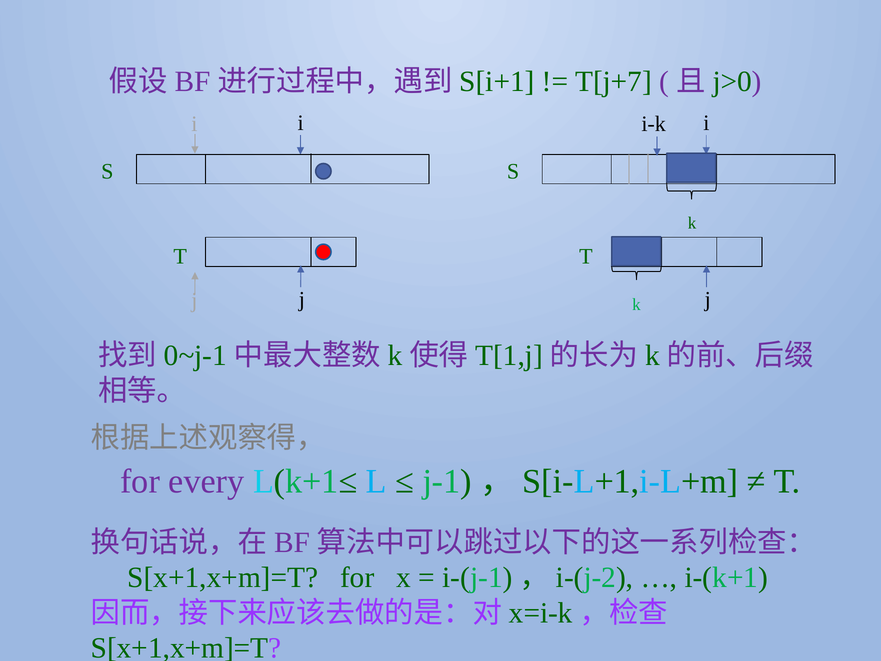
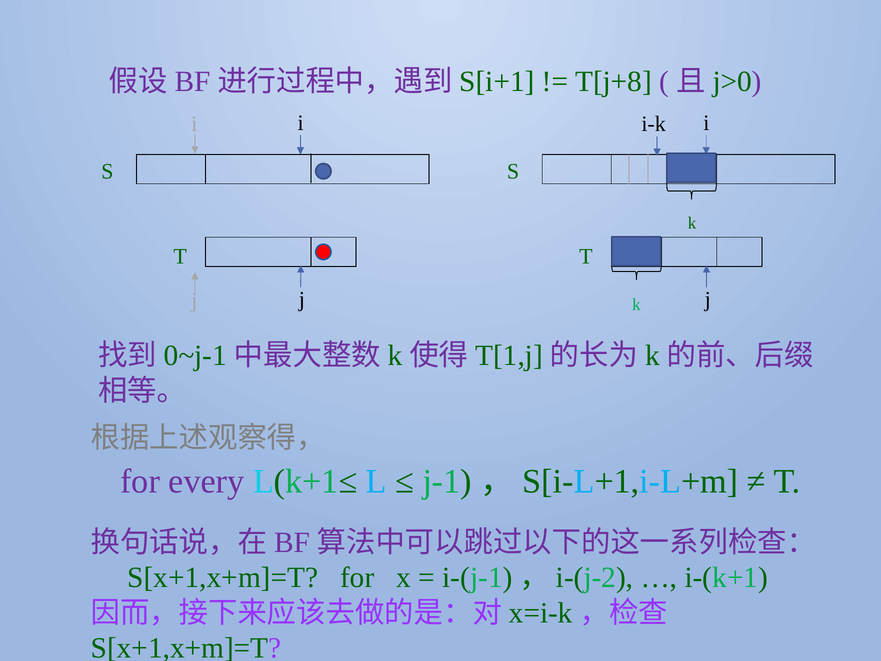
T[j+7: T[j+7 -> T[j+8 (614, 82)
